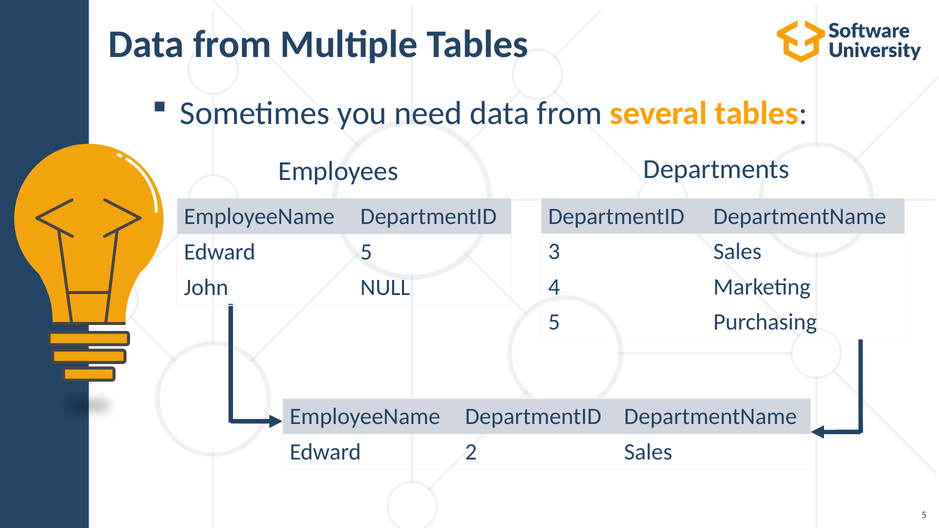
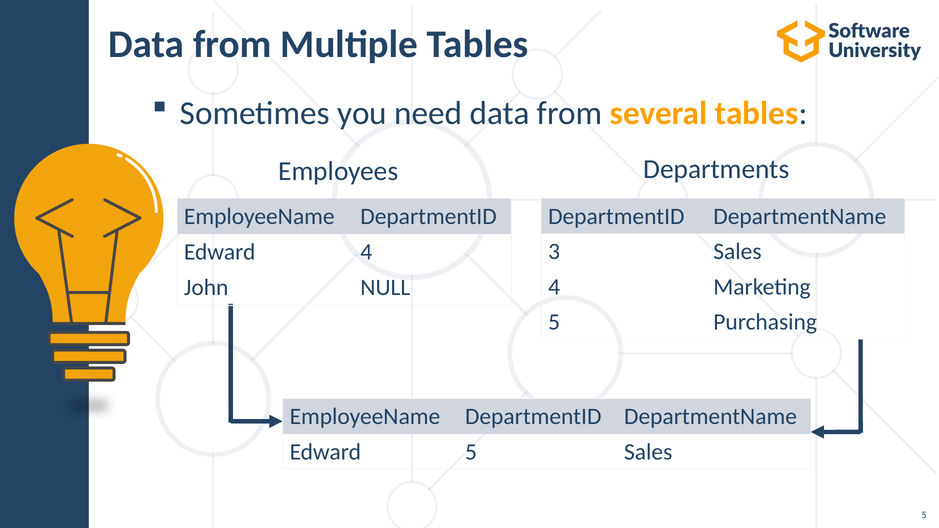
Edward 5: 5 -> 4 (366, 252)
Edward 2: 2 -> 5 (471, 452)
